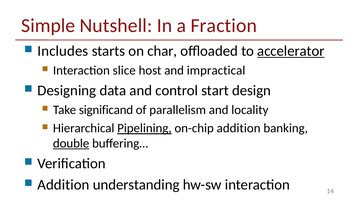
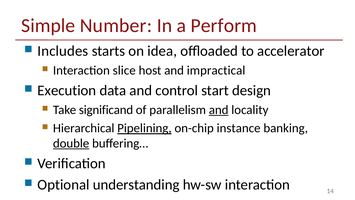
Nutshell: Nutshell -> Number (116, 26)
Fraction: Fraction -> Perform (224, 26)
char: char -> idea (162, 51)
accelerator underline: present -> none (291, 51)
Designing: Designing -> Execution (67, 90)
and underline: none -> present (219, 110)
on-chip addition: addition -> instance (239, 128)
Addition: Addition -> Optional (63, 184)
